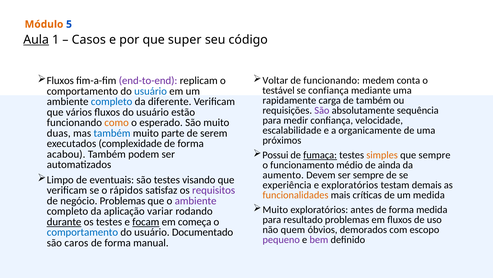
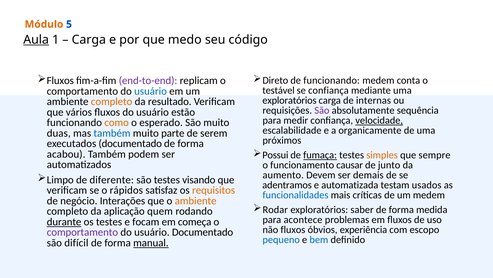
Casos: Casos -> Carga (89, 40)
super: super -> medo (185, 40)
Voltar: Voltar -> Direto (275, 80)
rapidamente: rapidamente -> exploratórios (289, 100)
de também: também -> internas (373, 100)
completo colour: blue -> orange (112, 101)
diferente: diferente -> resultado (170, 101)
velocidade underline: none -> present (379, 120)
executados complexidade: complexidade -> documentado (130, 143)
médio: médio -> causar (350, 165)
ainda: ainda -> junto (389, 165)
ser sempre: sempre -> demais (368, 175)
eventuais: eventuais -> diferente (112, 179)
experiência: experiência -> adentramos (287, 185)
e exploratórios: exploratórios -> automatizada (350, 185)
demais: demais -> usados (427, 185)
requisitos colour: purple -> orange (214, 190)
funcionalidades colour: orange -> blue (295, 195)
um medida: medida -> medem (429, 195)
negócio Problemas: Problemas -> Interações (123, 200)
ambiente colour: purple -> orange (196, 200)
Muito: Muito -> Rodar (275, 209)
antes: antes -> saber (362, 209)
variar: variar -> quem (160, 211)
resultado: resultado -> acontece (303, 219)
focam underline: present -> none (146, 221)
não quem: quem -> fluxos (293, 229)
demorados: demorados -> experiência (363, 229)
comportamento colour: blue -> purple (82, 232)
pequeno colour: purple -> blue (281, 239)
bem colour: purple -> blue (319, 239)
caros: caros -> difícil (76, 242)
manual underline: none -> present (151, 242)
